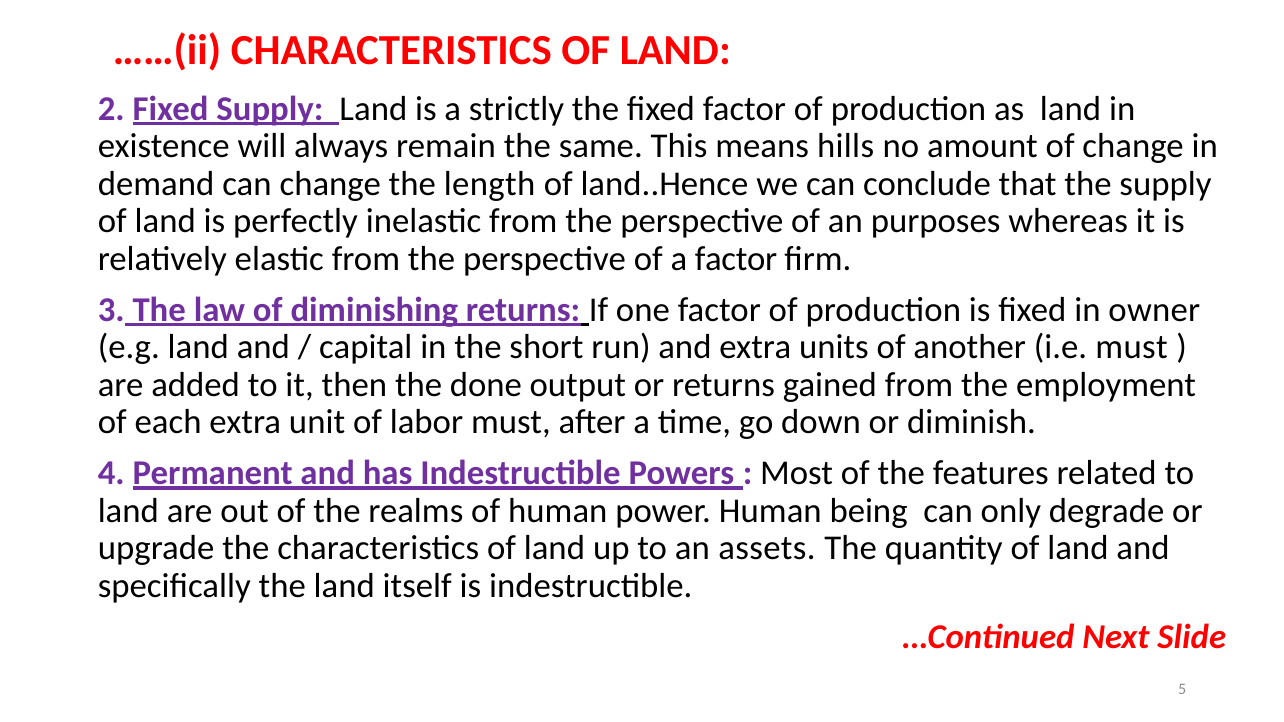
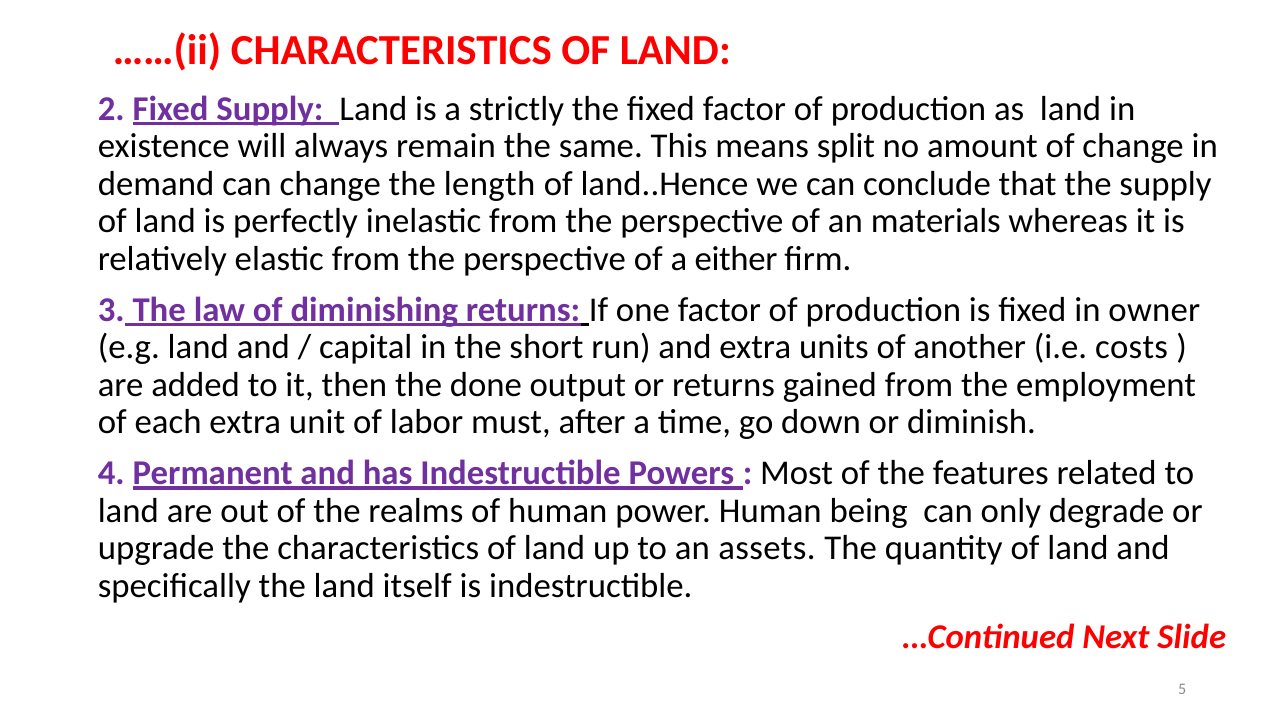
hills: hills -> split (846, 146)
purposes: purposes -> materials (936, 221)
a factor: factor -> either (736, 259)
i.e must: must -> costs (1132, 347)
